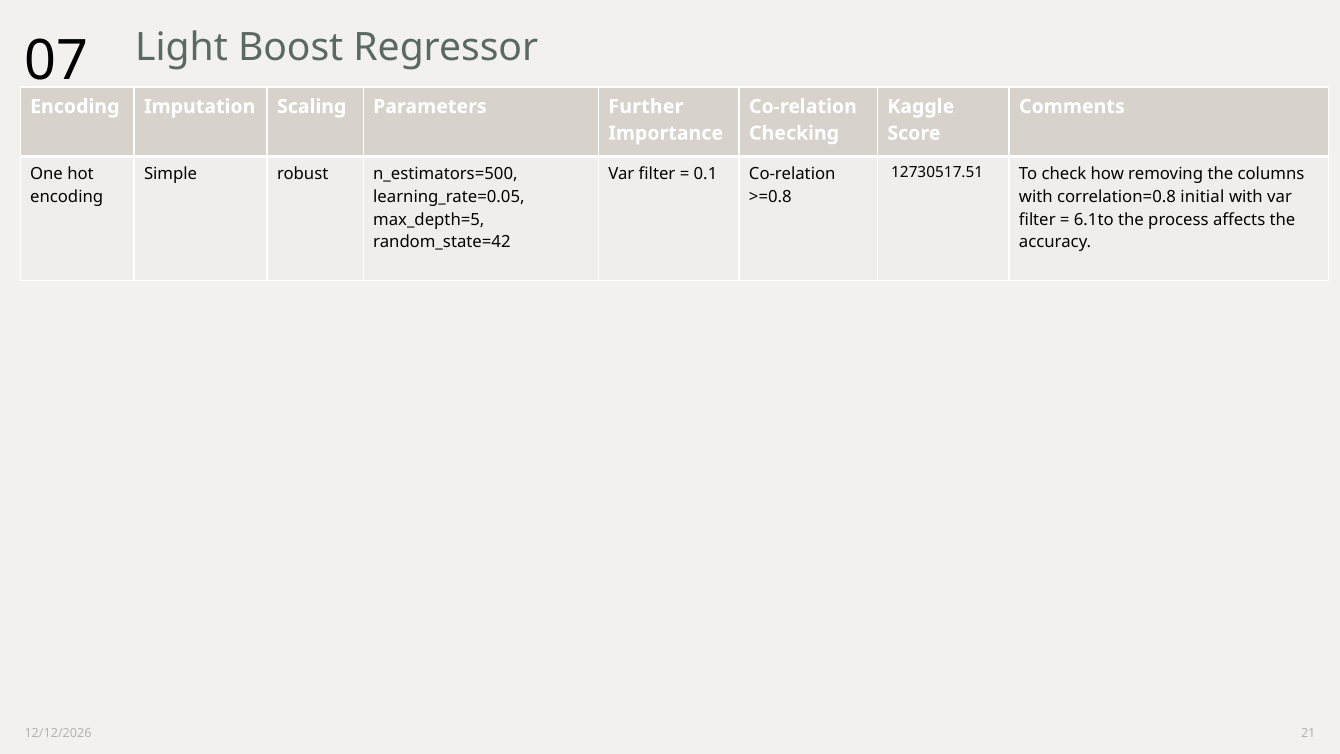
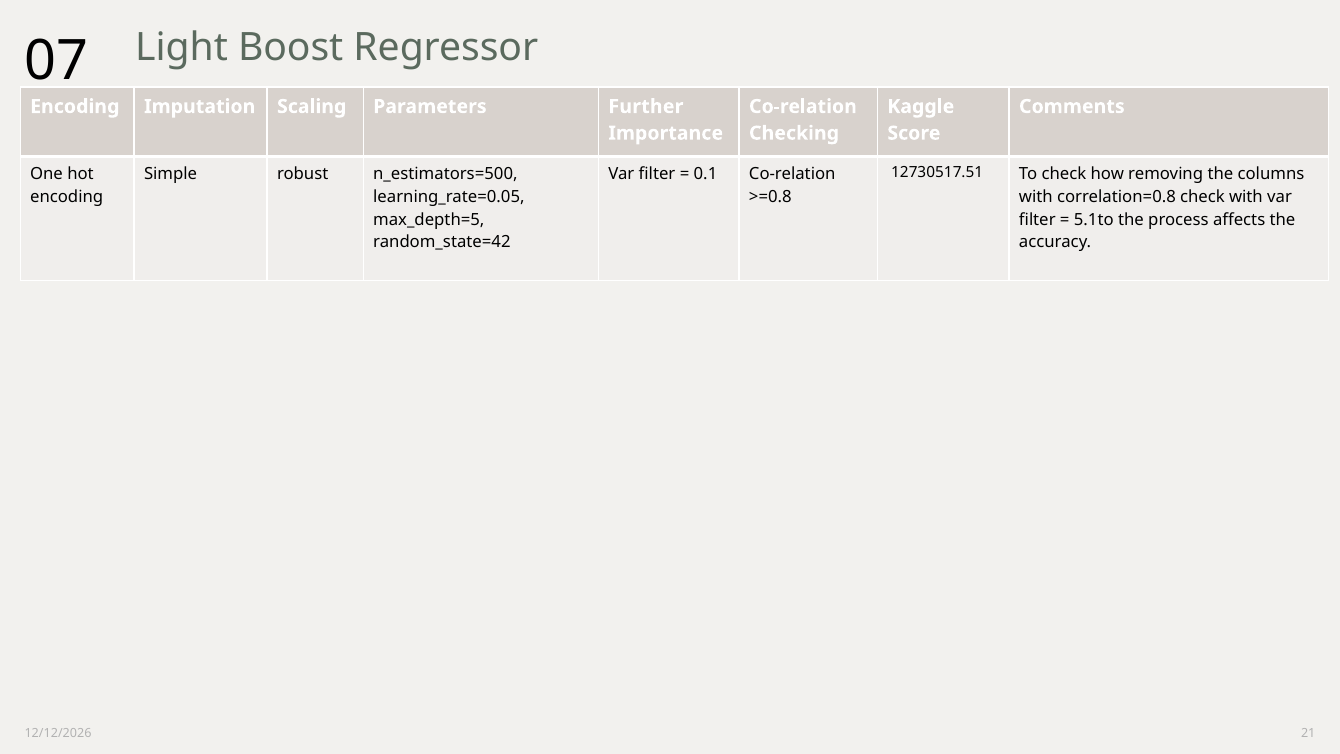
correlation=0.8 initial: initial -> check (1202, 197)
6.1to: 6.1to -> 5.1to (1094, 219)
